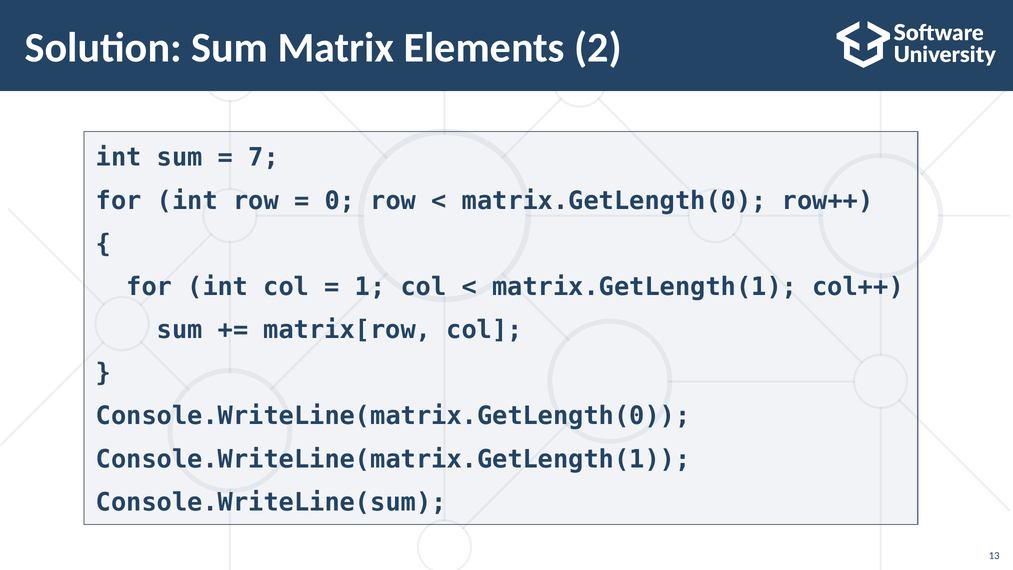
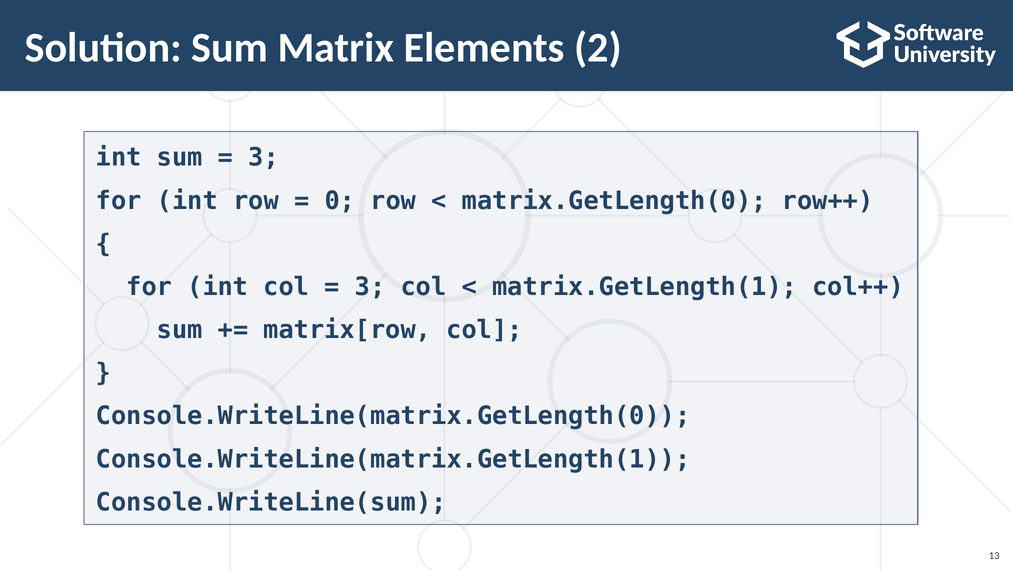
7: 7 -> 3 (264, 158)
1: 1 -> 3 (370, 287)
